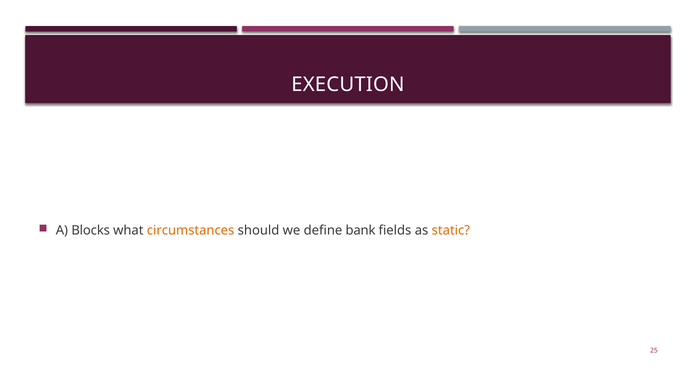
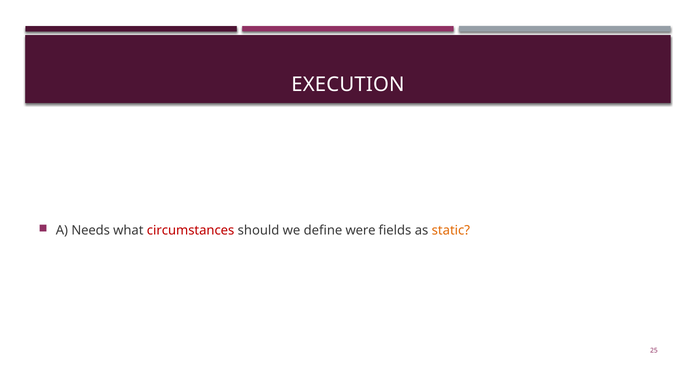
Blocks: Blocks -> Needs (91, 230)
circumstances colour: orange -> red (191, 230)
bank: bank -> were (361, 230)
